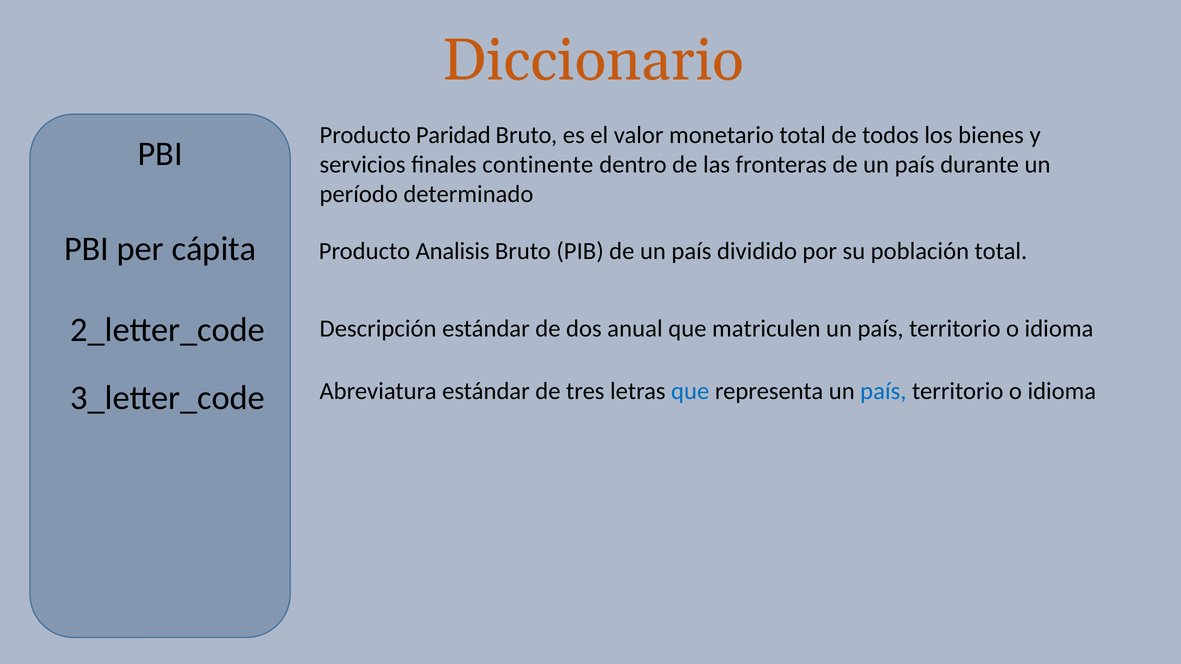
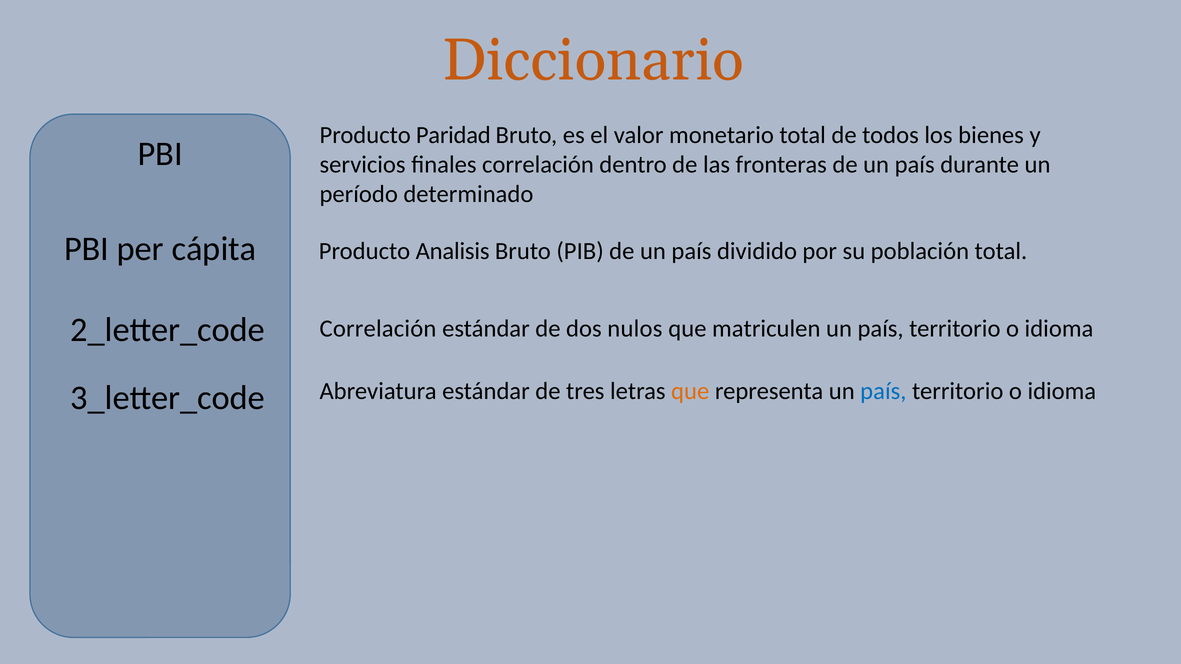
finales continente: continente -> correlación (538, 165)
Descripción: Descripción -> Correlación (378, 329)
anual: anual -> nulos (635, 329)
que colour: blue -> orange (690, 392)
